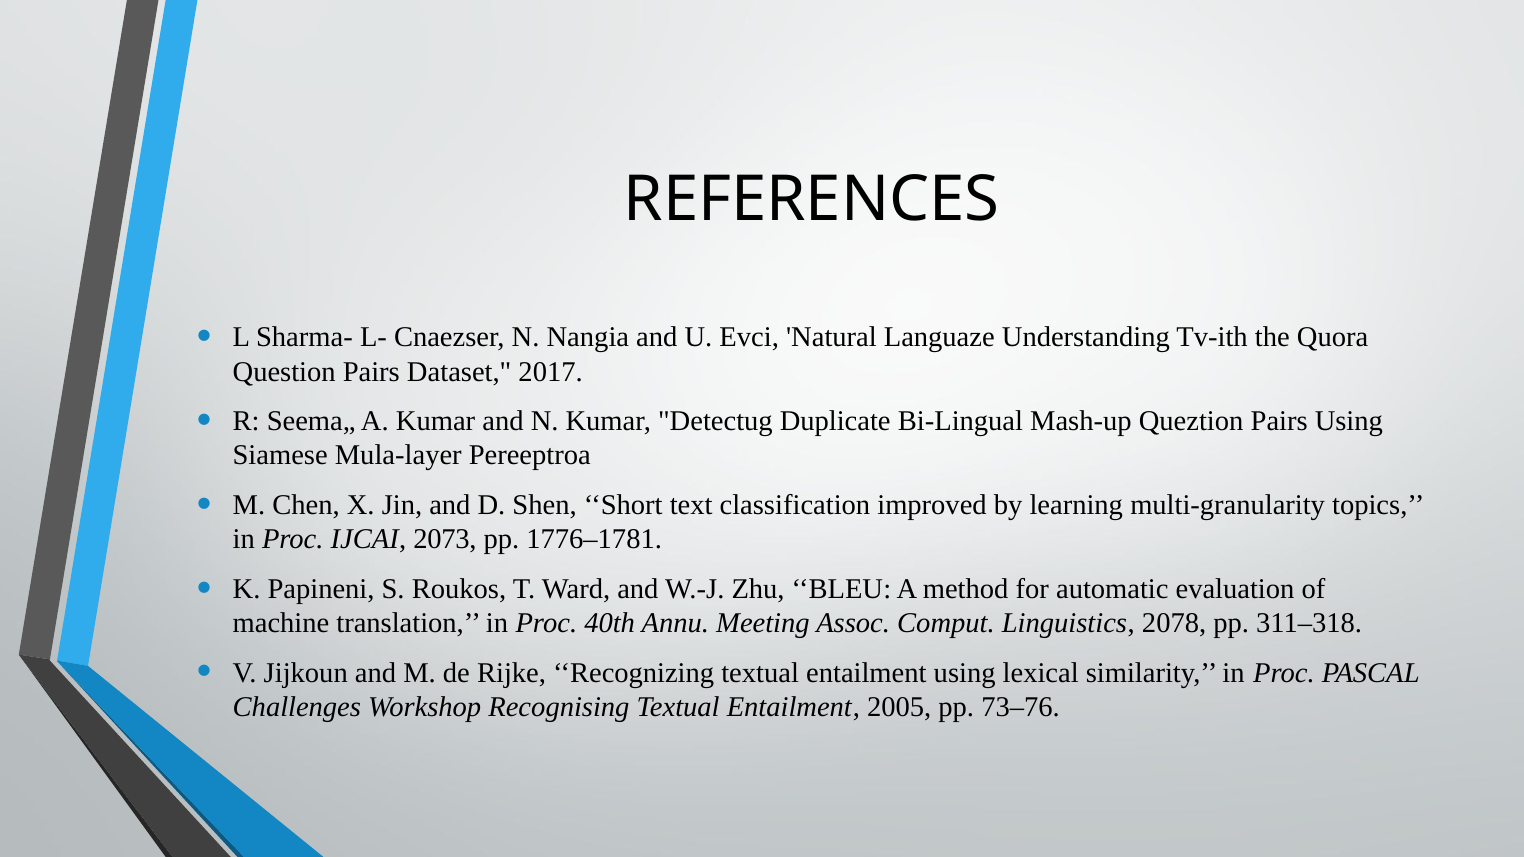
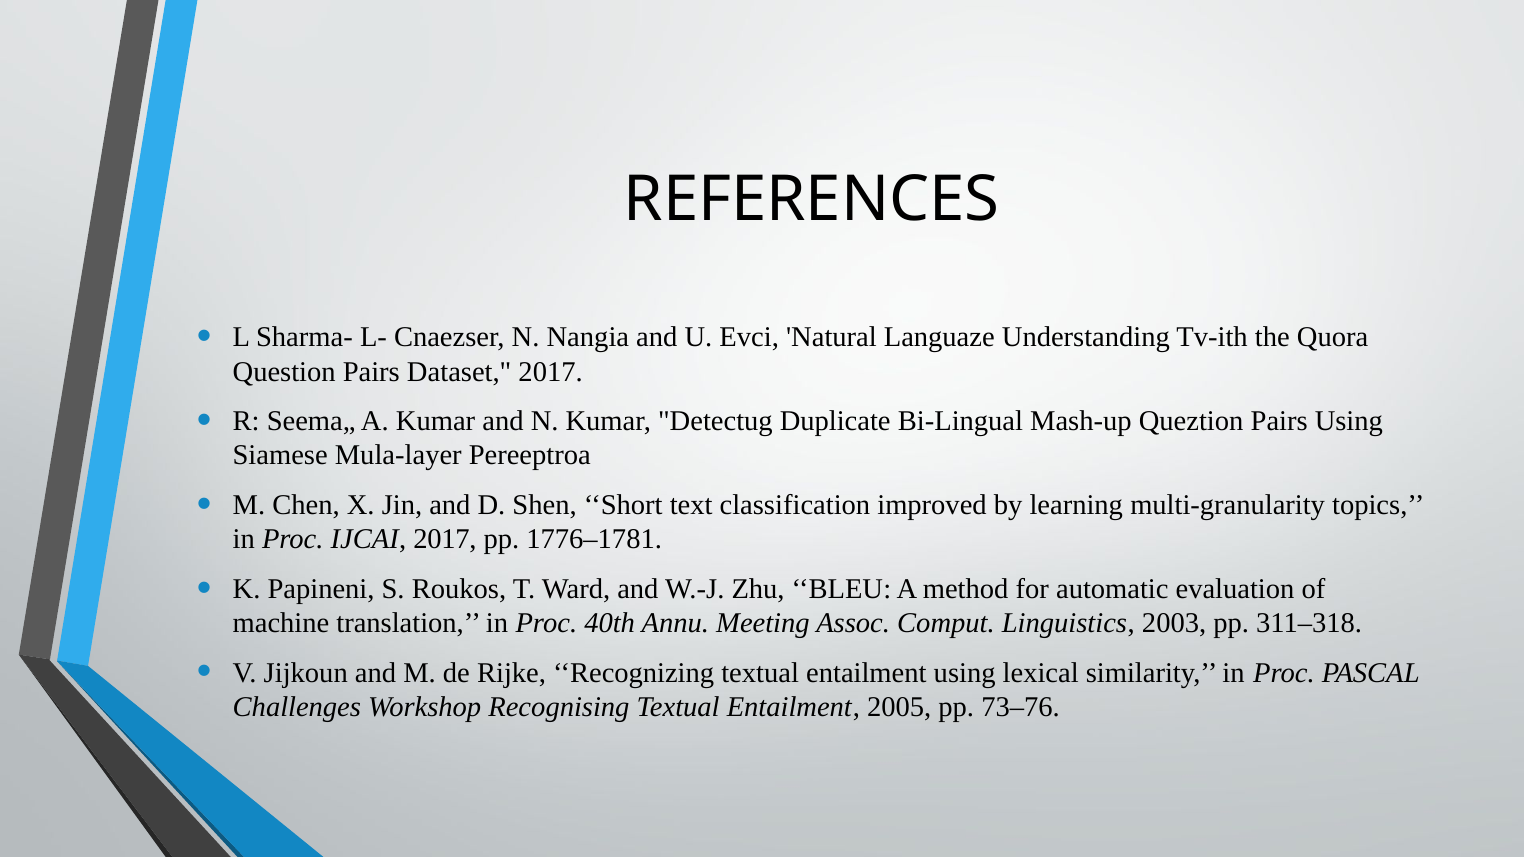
IJCAI 2073: 2073 -> 2017 (445, 539)
2078: 2078 -> 2003 (1174, 623)
